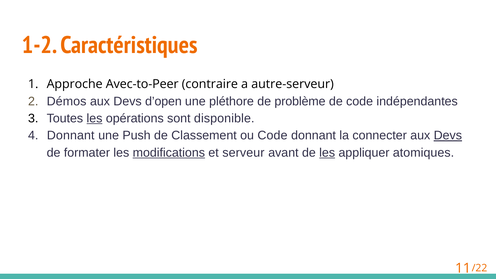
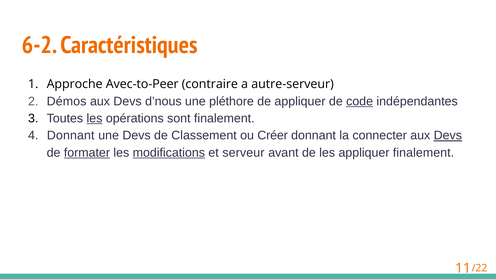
1-2: 1-2 -> 6-2 (40, 45)
d’open: d’open -> d’nous (163, 101)
de problème: problème -> appliquer (300, 101)
code underline: none -> present (360, 101)
sont disponible: disponible -> finalement (224, 118)
une Push: Push -> Devs (137, 136)
ou Code: Code -> Créer (273, 136)
formater underline: none -> present (87, 153)
les underline: present -> none (327, 153)
appliquer atomiques: atomiques -> finalement (423, 153)
